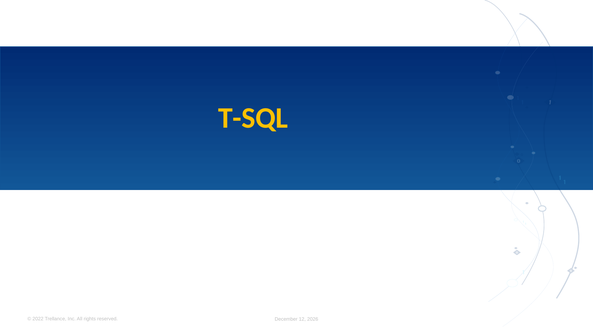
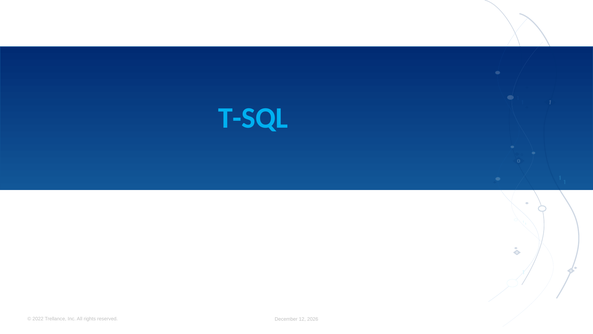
T-SQL colour: yellow -> light blue (253, 118)
